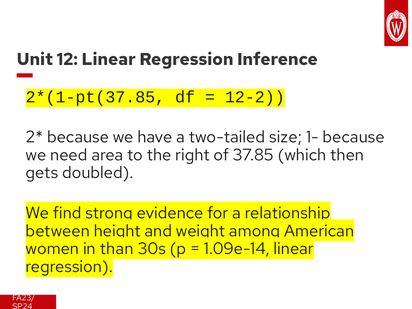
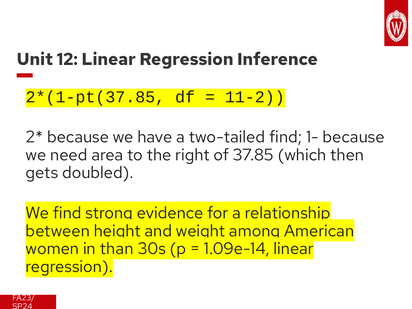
12-2: 12-2 -> 11-2 (255, 97)
two-tailed size: size -> find (286, 137)
